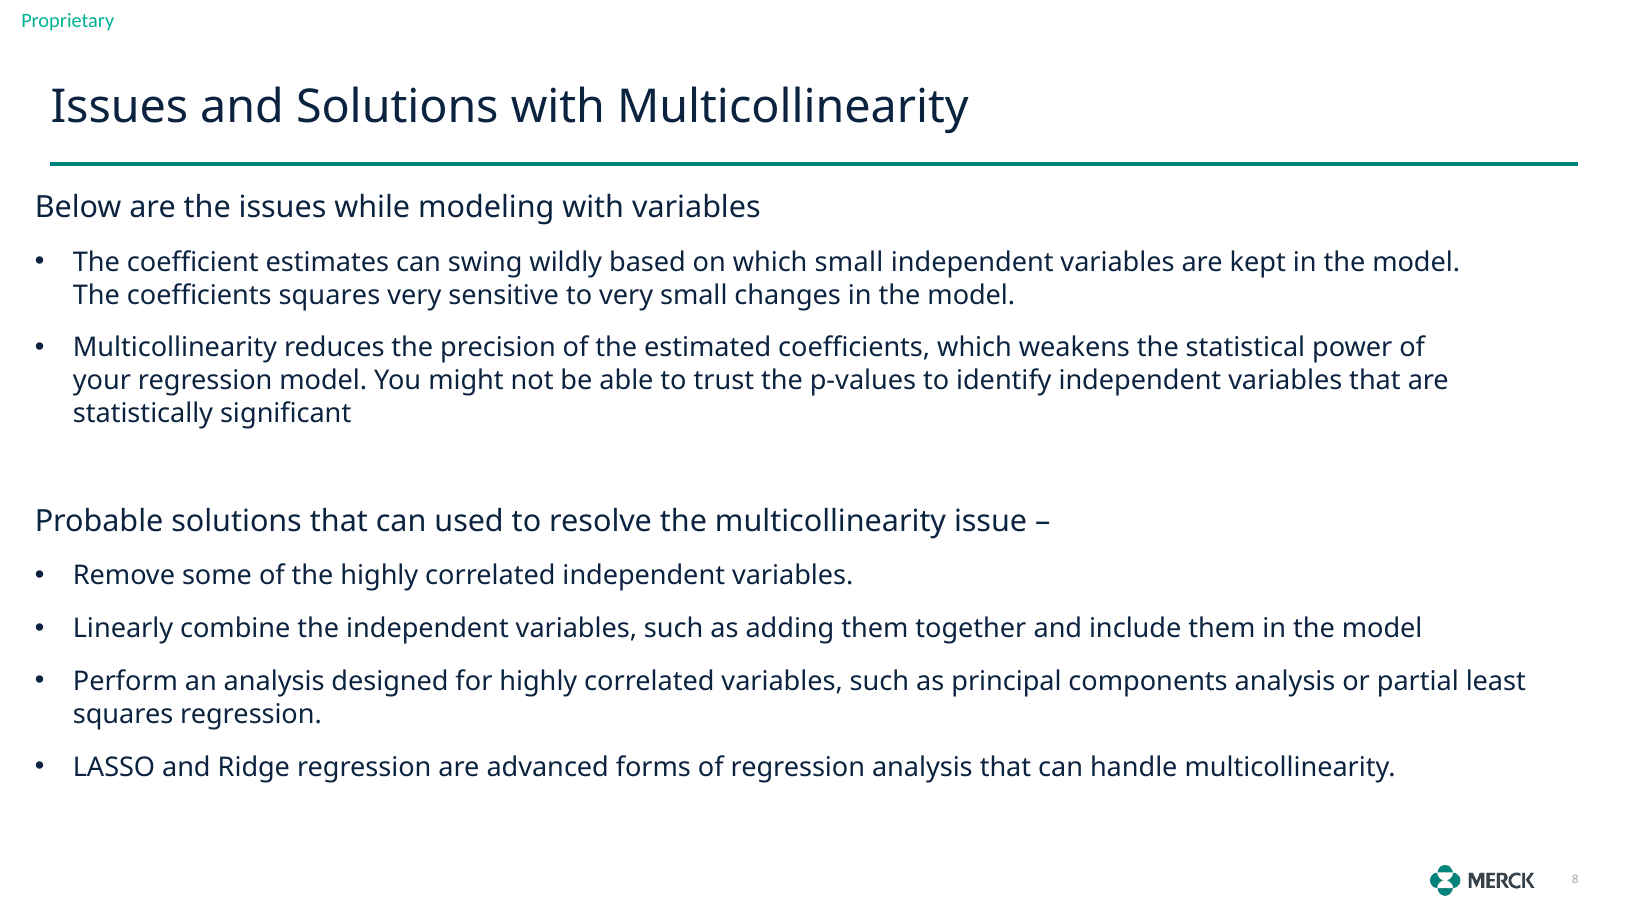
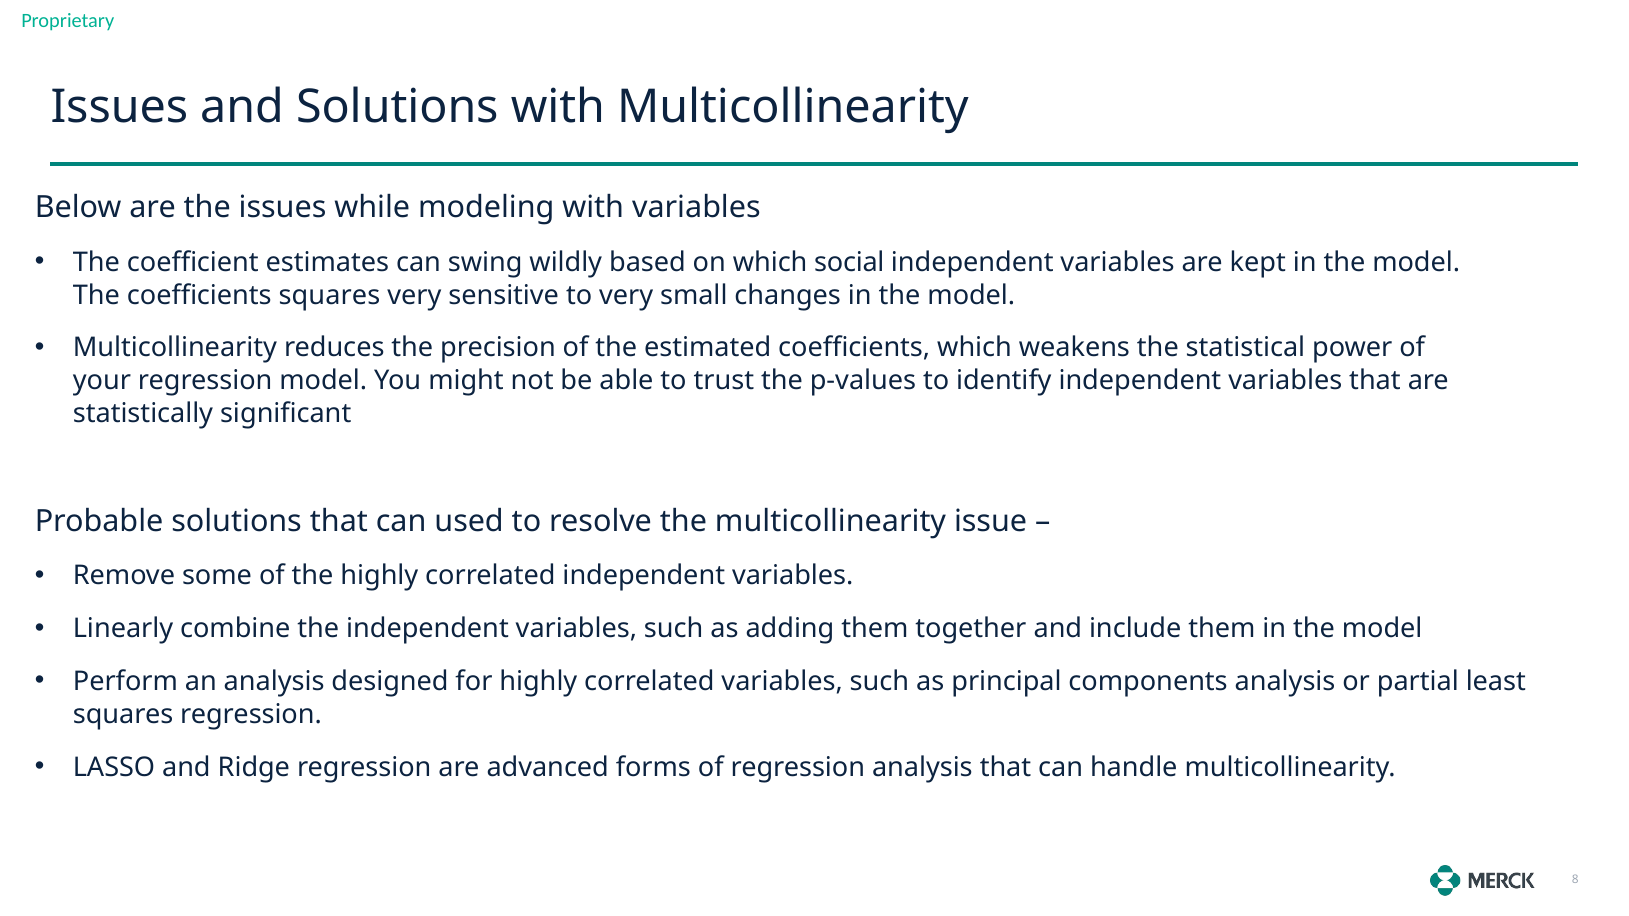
which small: small -> social (849, 263)
